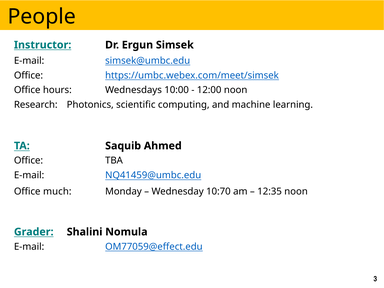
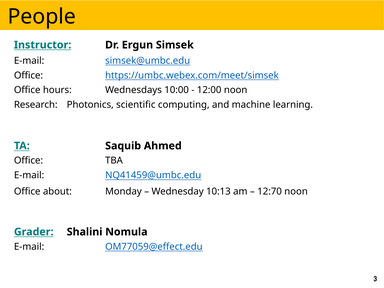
much: much -> about (57, 192)
10:70: 10:70 -> 10:13 (218, 192)
12:35: 12:35 -> 12:70 (270, 192)
